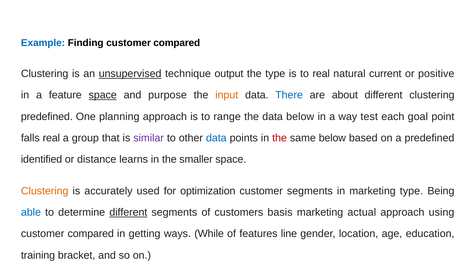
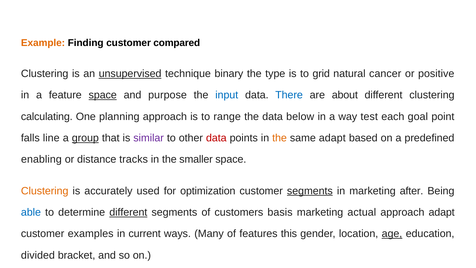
Example colour: blue -> orange (43, 43)
output: output -> binary (229, 74)
to real: real -> grid (321, 74)
current: current -> cancer (385, 74)
input colour: orange -> blue (227, 95)
predefined: predefined -> calculating (47, 116)
falls real: real -> line (51, 138)
group underline: none -> present (85, 138)
data colour: blue -> red (216, 138)
the colour: red -> orange (280, 138)
same below: below -> adapt (332, 138)
identified: identified -> enabling (41, 159)
learns: learns -> tracks (134, 159)
segments underline: none -> present (310, 191)
marketing type: type -> after (412, 191)
approach using: using -> adapt (442, 212)
compared: compared -> examples (91, 234)
getting: getting -> current (145, 234)
While: While -> Many (209, 234)
line: line -> this (289, 234)
age underline: none -> present (392, 234)
training: training -> divided (38, 255)
